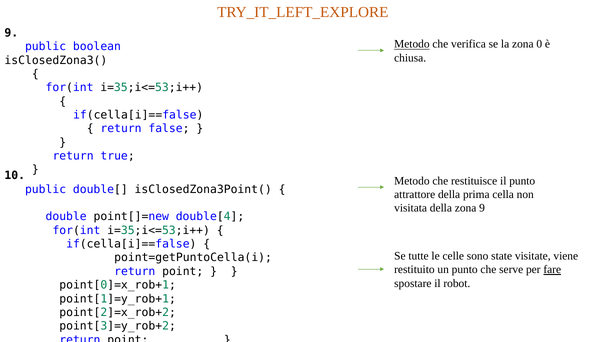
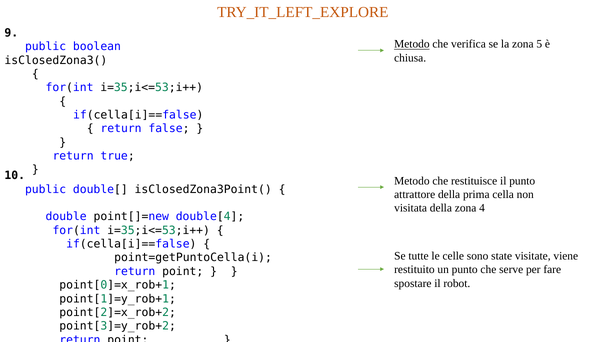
0: 0 -> 5 (539, 44)
zona 9: 9 -> 4 (482, 208)
fare underline: present -> none (552, 270)
